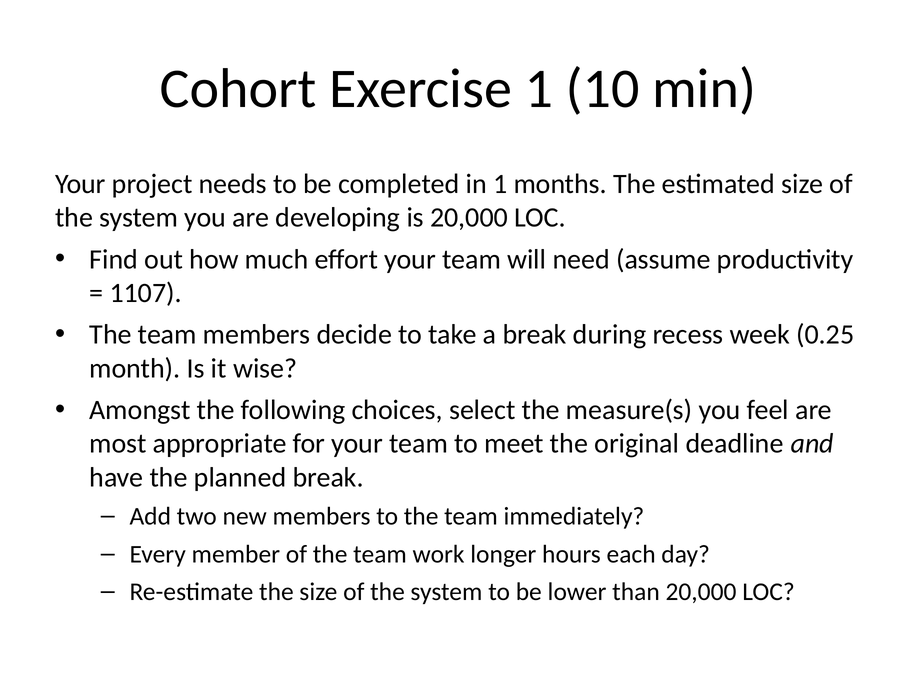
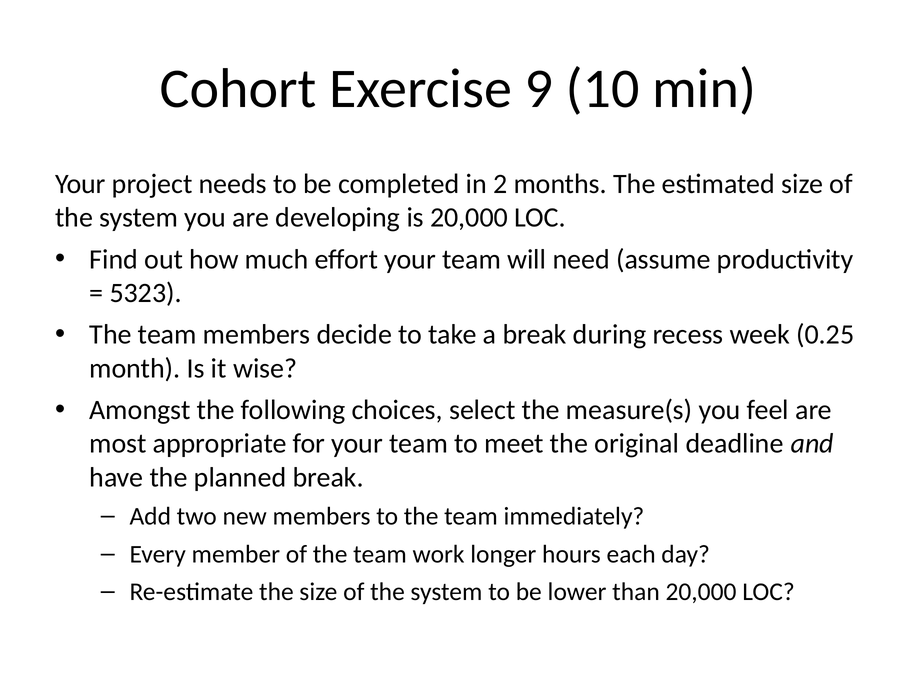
Exercise 1: 1 -> 9 (539, 89)
in 1: 1 -> 2 (500, 184)
1107: 1107 -> 5323 (146, 293)
